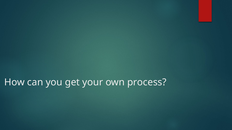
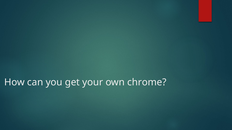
process: process -> chrome (147, 83)
